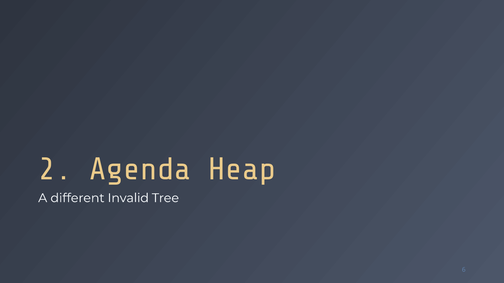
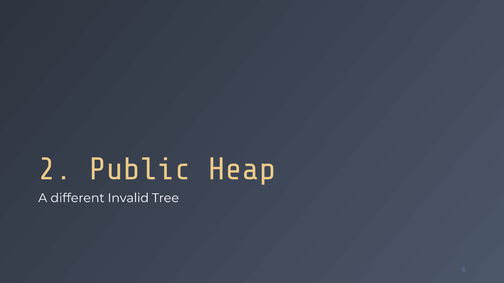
Agenda: Agenda -> Public (140, 169)
